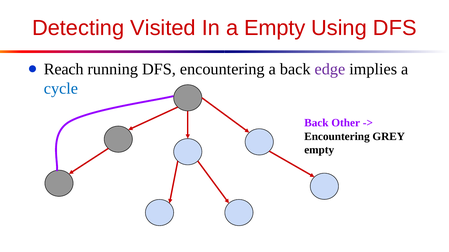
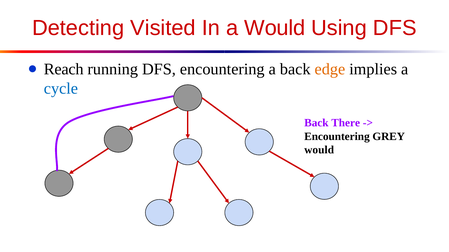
a Empty: Empty -> Would (275, 28)
edge colour: purple -> orange (330, 69)
Other: Other -> There (346, 123)
empty: empty -> would (319, 150)
